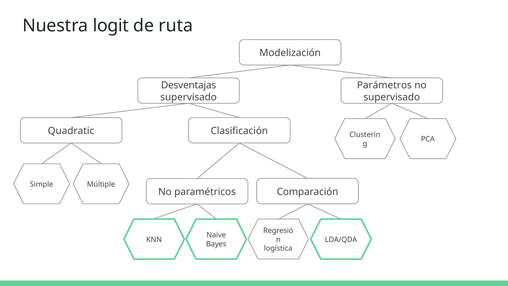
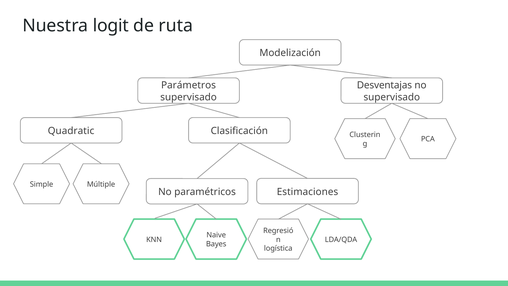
Desventajas: Desventajas -> Parámetros (189, 85)
Parámetros: Parámetros -> Desventajas (384, 85)
Comparación: Comparación -> Estimaciones (307, 192)
